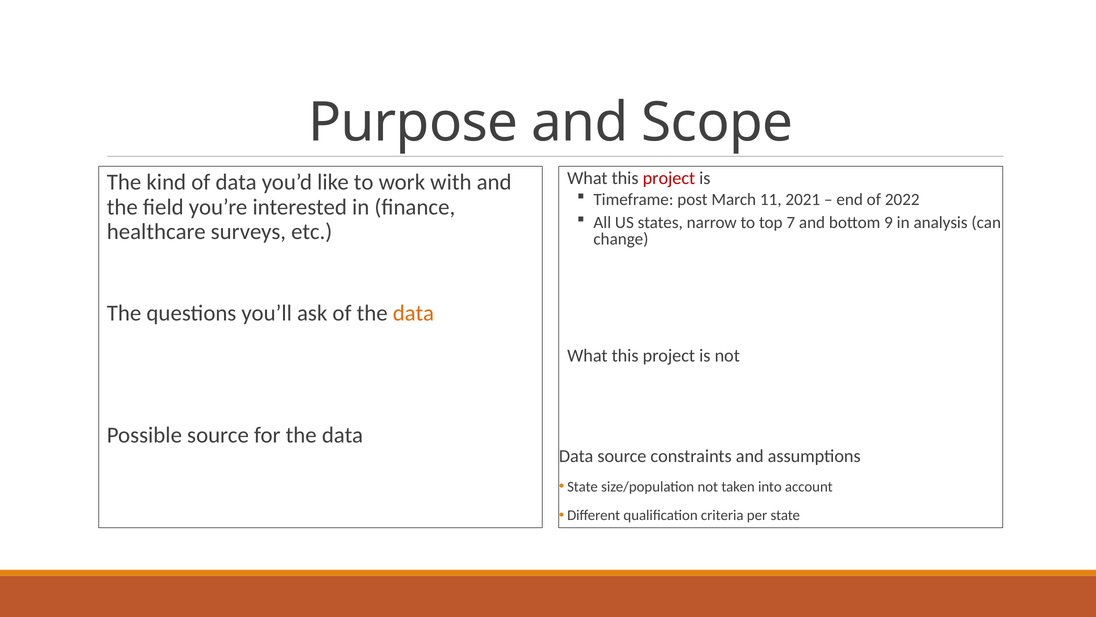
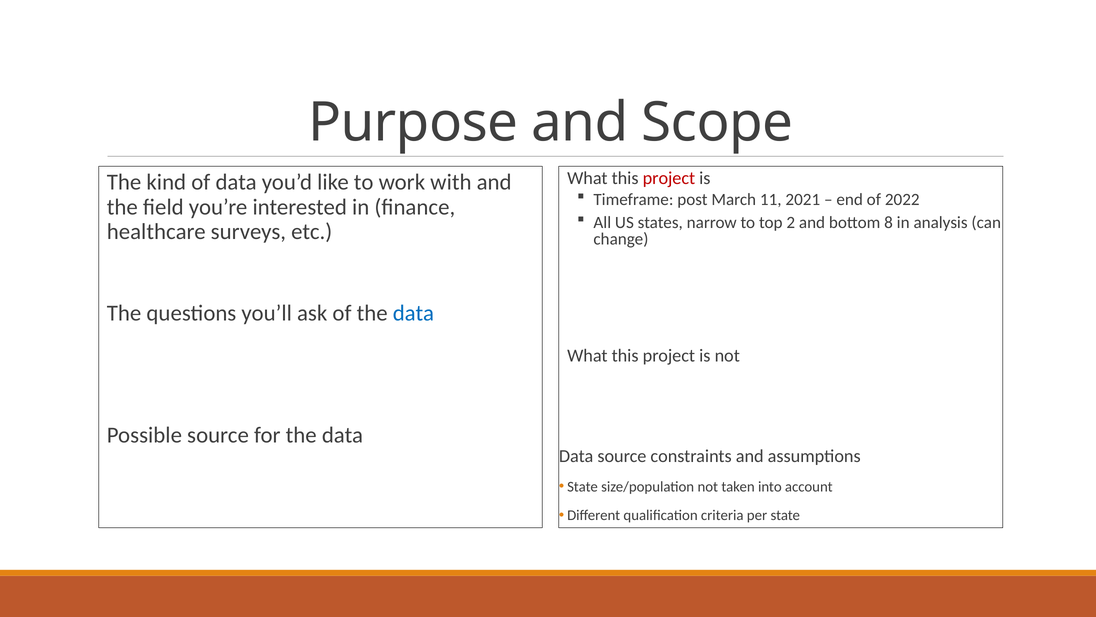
7: 7 -> 2 (791, 222)
9: 9 -> 8 (889, 222)
data colour: orange -> blue (413, 313)
